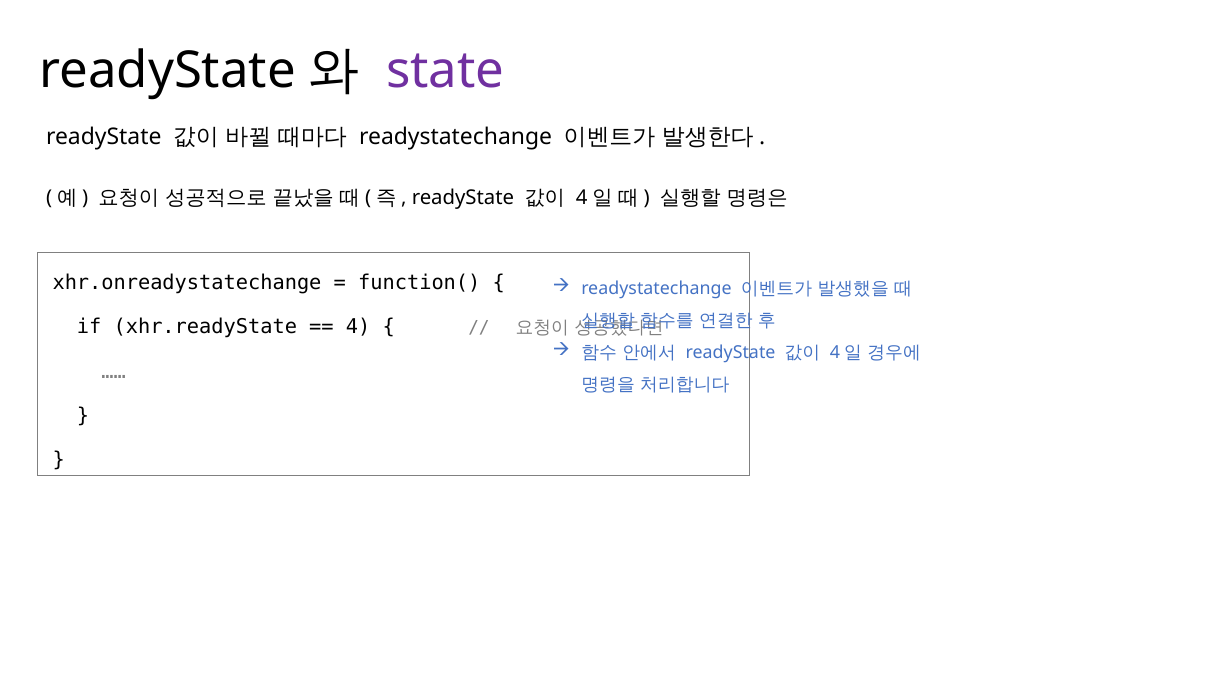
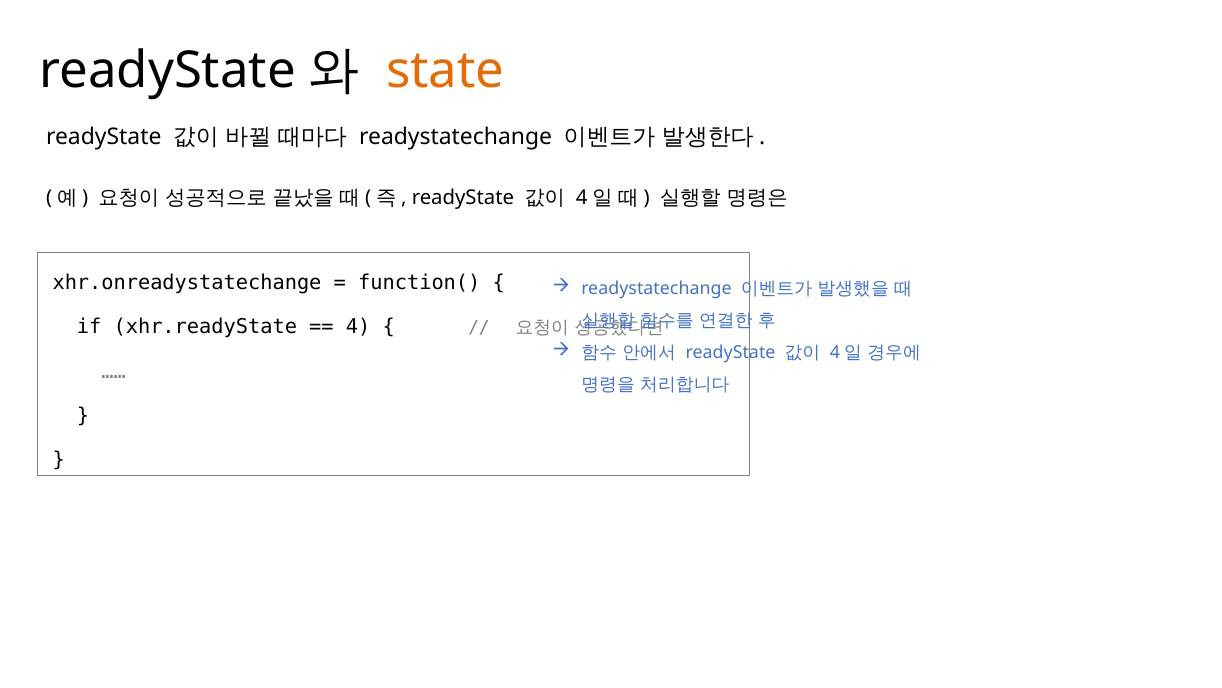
state colour: purple -> orange (445, 71)
